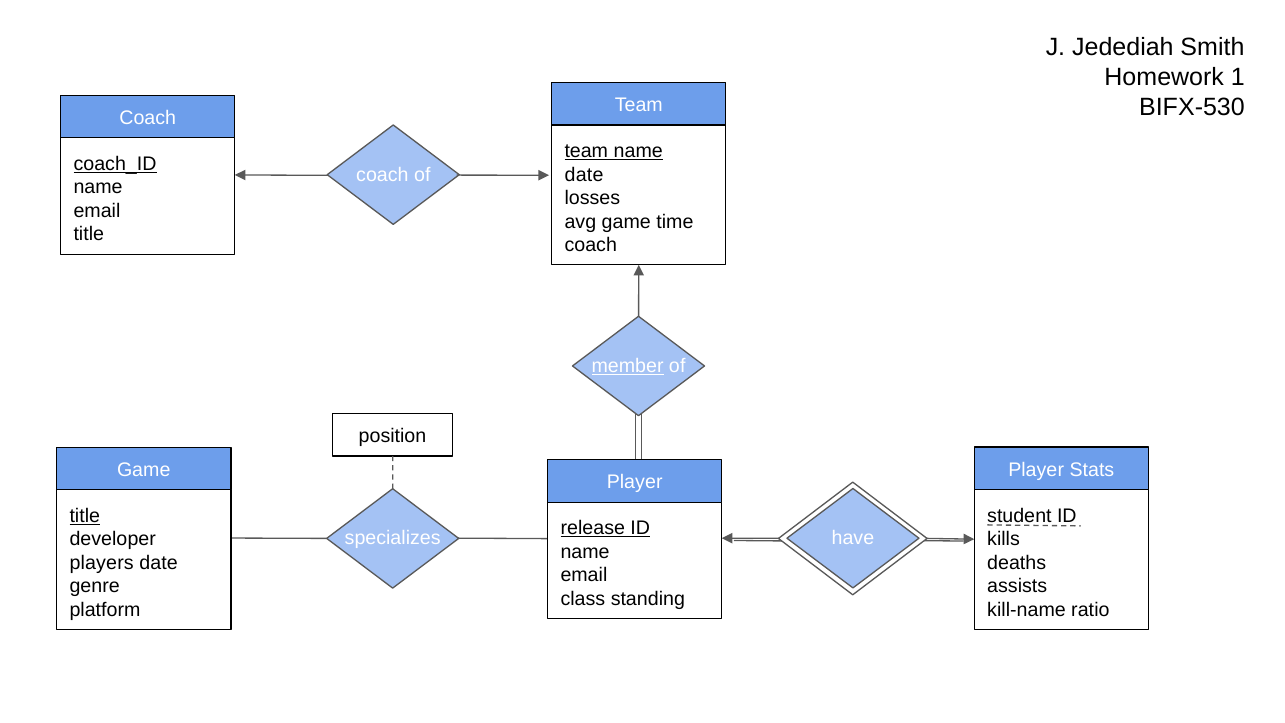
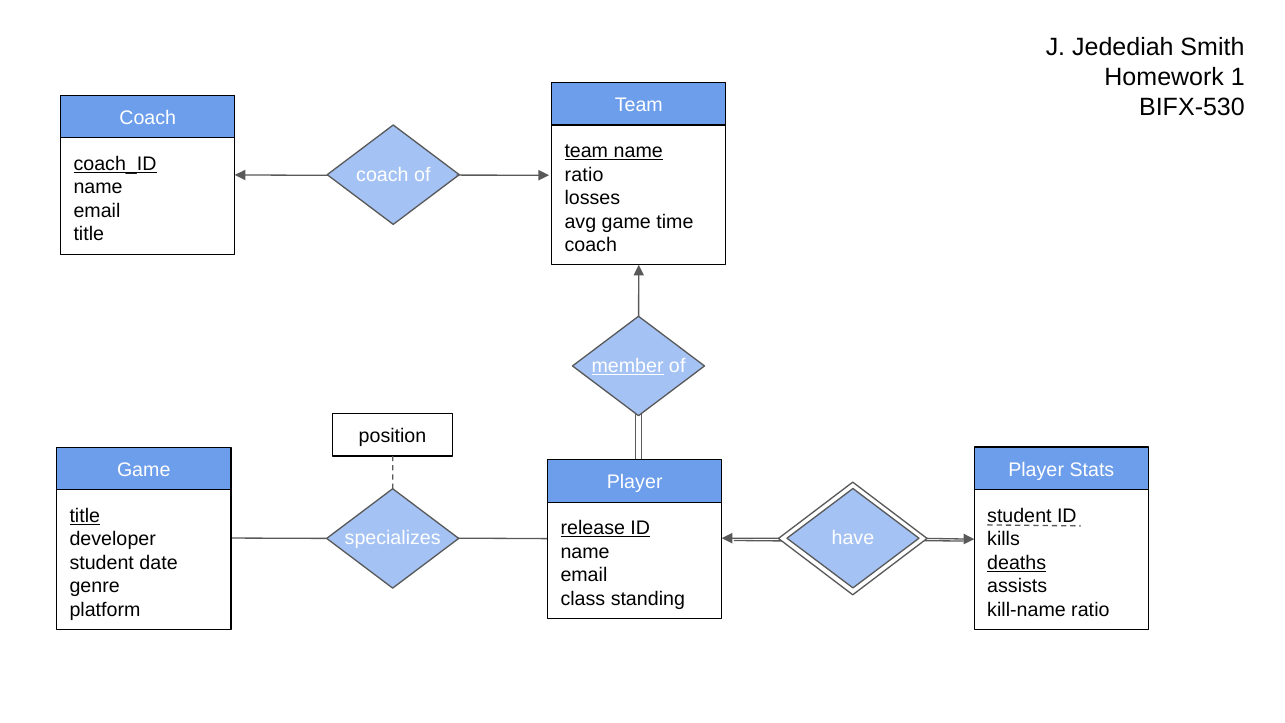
date: date -> ratio (584, 175)
deaths underline: none -> present (1017, 563)
players: players -> student (102, 563)
